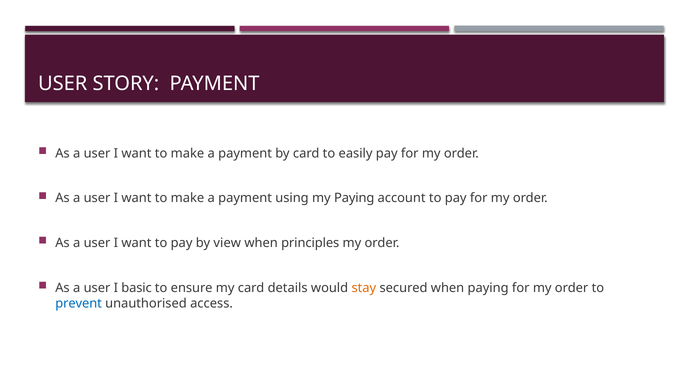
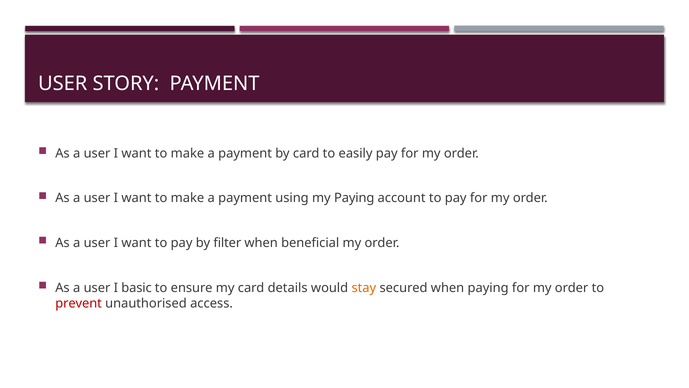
view: view -> filter (227, 243)
principles: principles -> beneficial (310, 243)
prevent colour: blue -> red (79, 303)
